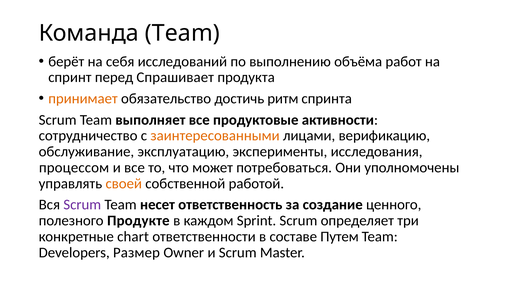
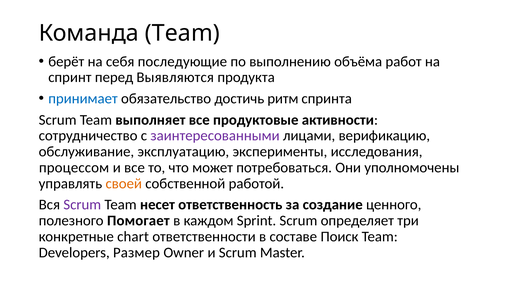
исследований: исследований -> последующие (182, 62)
Спрашивает: Спрашивает -> Выявляются (175, 78)
принимает colour: orange -> blue (83, 99)
заинтересованными colour: orange -> purple (215, 136)
Продукте: Продукте -> Помогает (138, 221)
Путем: Путем -> Поиск (339, 237)
